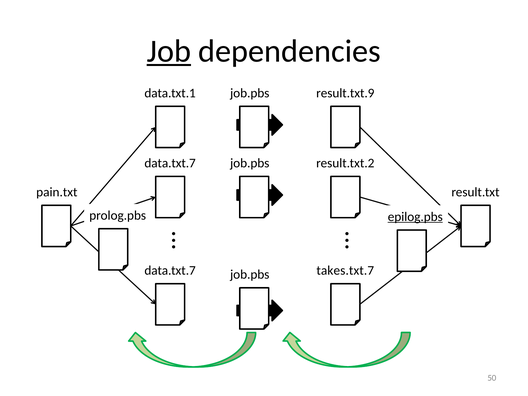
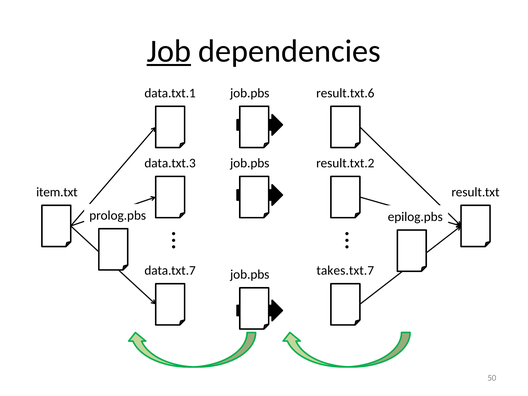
result.txt.9: result.txt.9 -> result.txt.6 (345, 93)
data.txt.7: data.txt.7 -> data.txt.3 (170, 163)
pain.txt: pain.txt -> item.txt (57, 192)
epilog.pbs underline: present -> none (415, 217)
